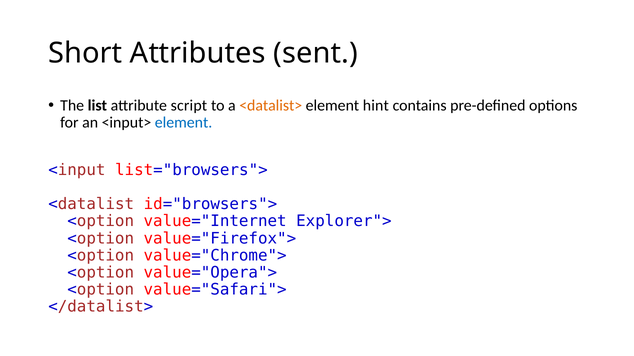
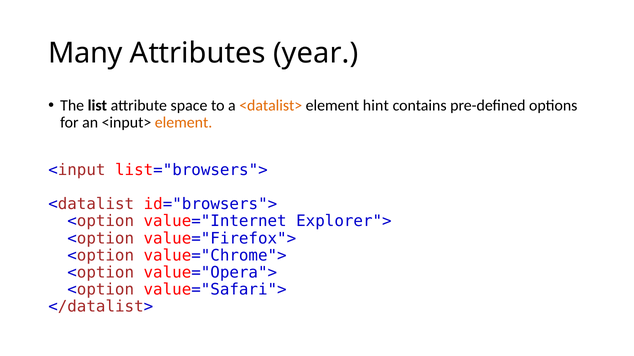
Short: Short -> Many (85, 53)
sent: sent -> year (316, 53)
script: script -> space (189, 106)
element colour: blue -> orange (184, 123)
